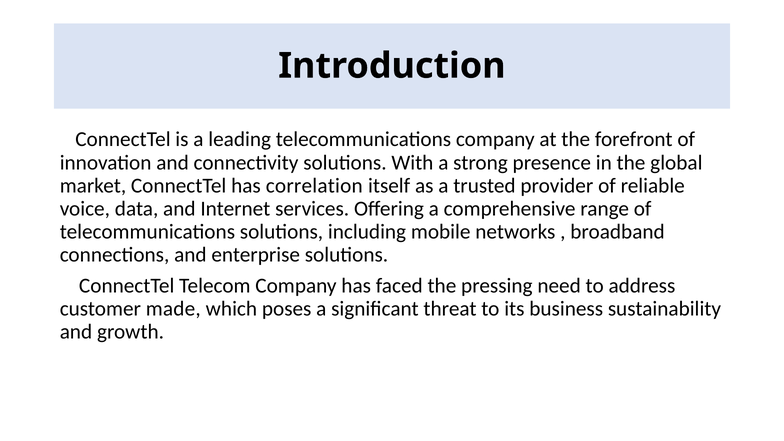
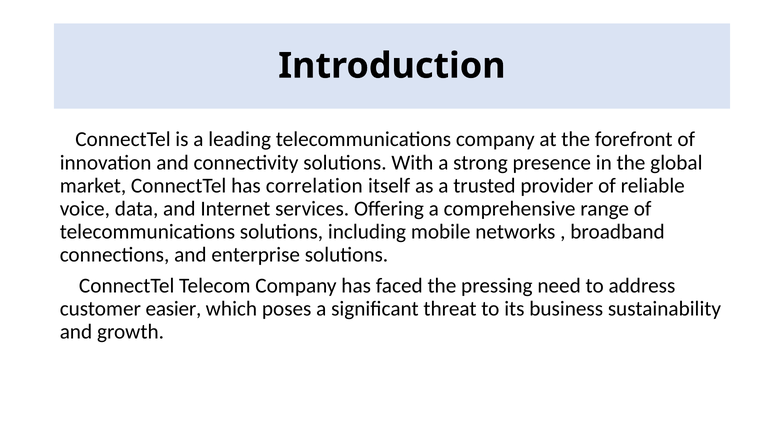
made: made -> easier (173, 309)
